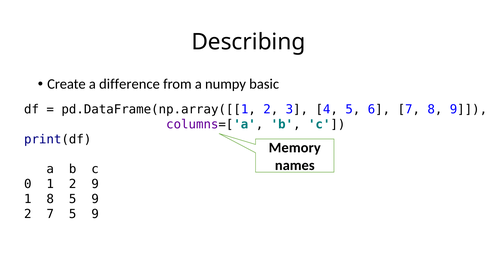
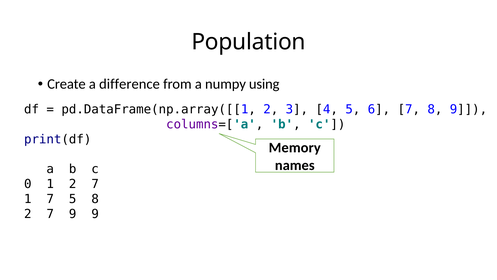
Describing: Describing -> Population (249, 42)
basic: basic -> using (264, 84)
1 2 9: 9 -> 7 (95, 184)
1 8: 8 -> 7 (50, 199)
9: 9 -> 8 (95, 199)
7 5: 5 -> 9 (73, 214)
